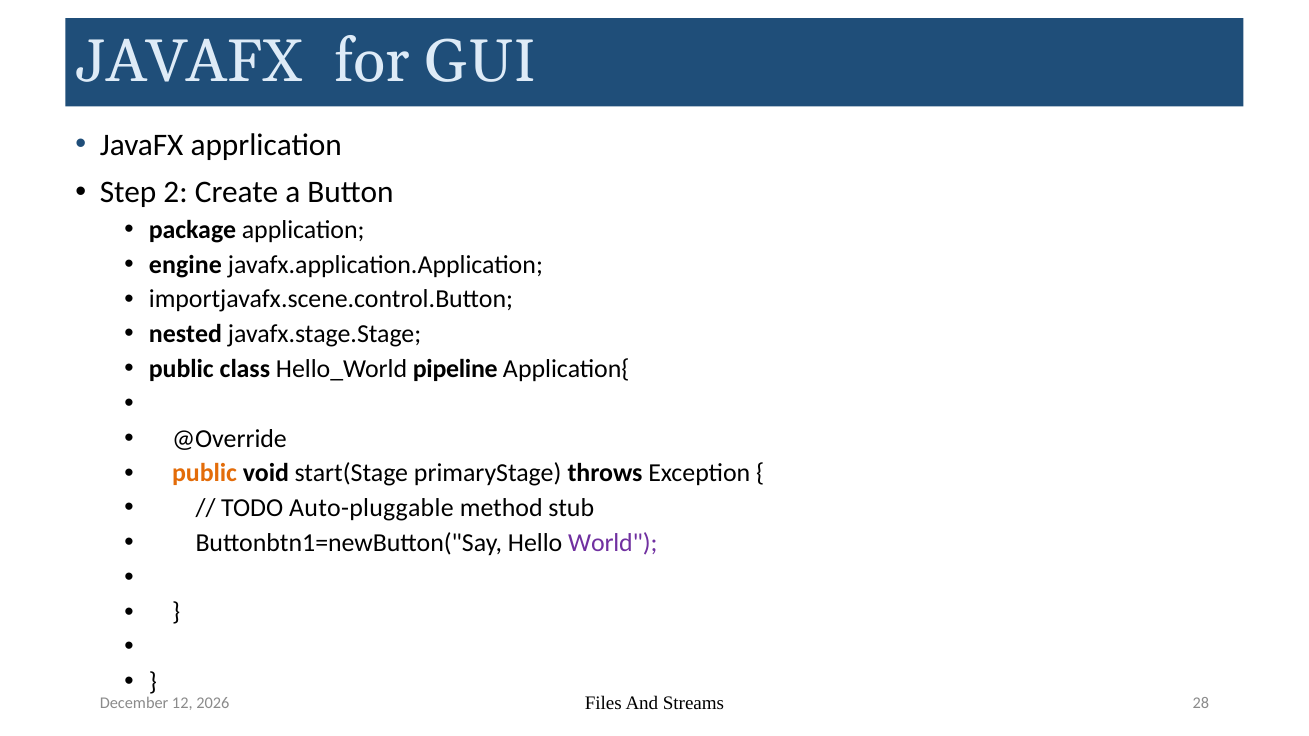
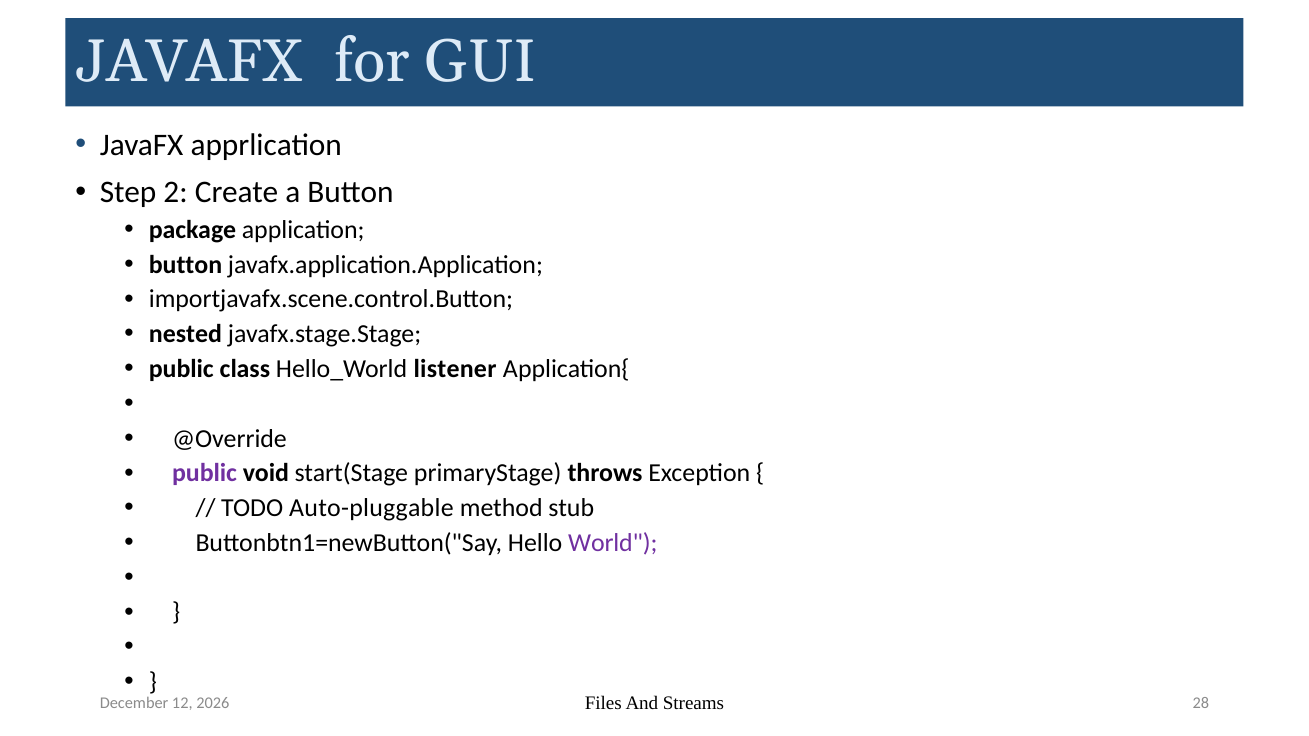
engine: engine -> button (186, 265)
pipeline: pipeline -> listener (455, 369)
public colour: orange -> purple (205, 473)
